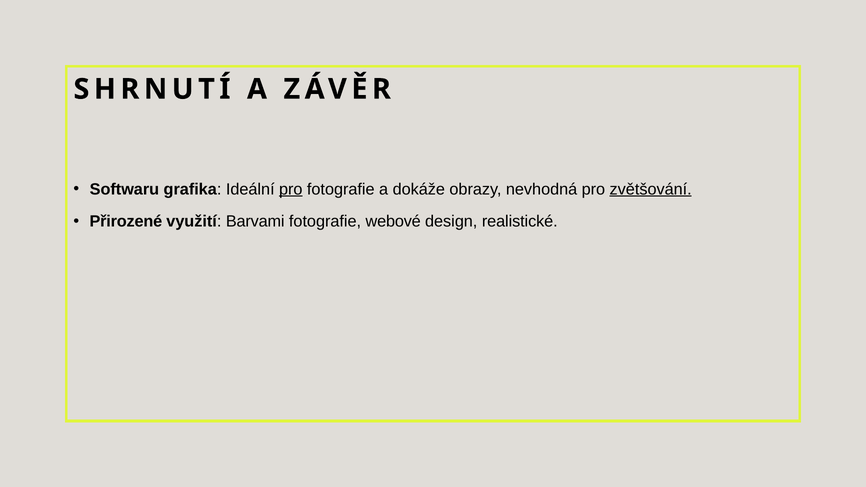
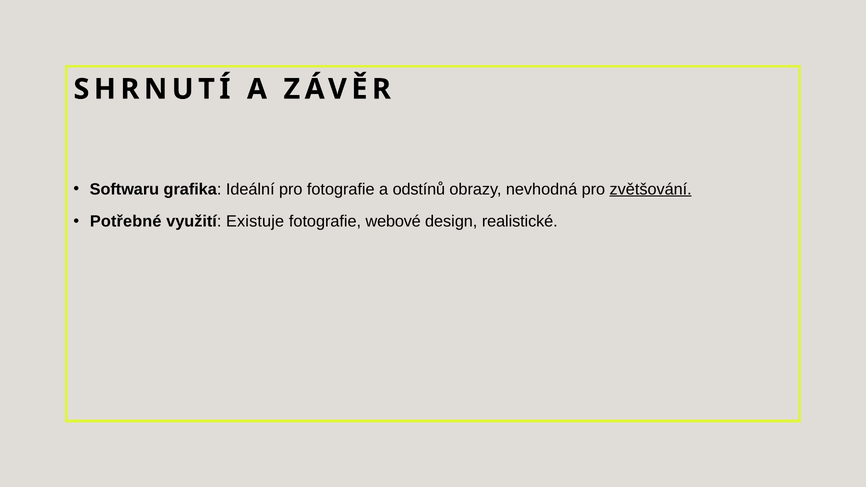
pro underline: present -> none (291, 189)
dokáže: dokáže -> odstínů (419, 189)
Přirozené: Přirozené -> Potřebné (126, 222)
Barvami: Barvami -> Existuje (255, 222)
